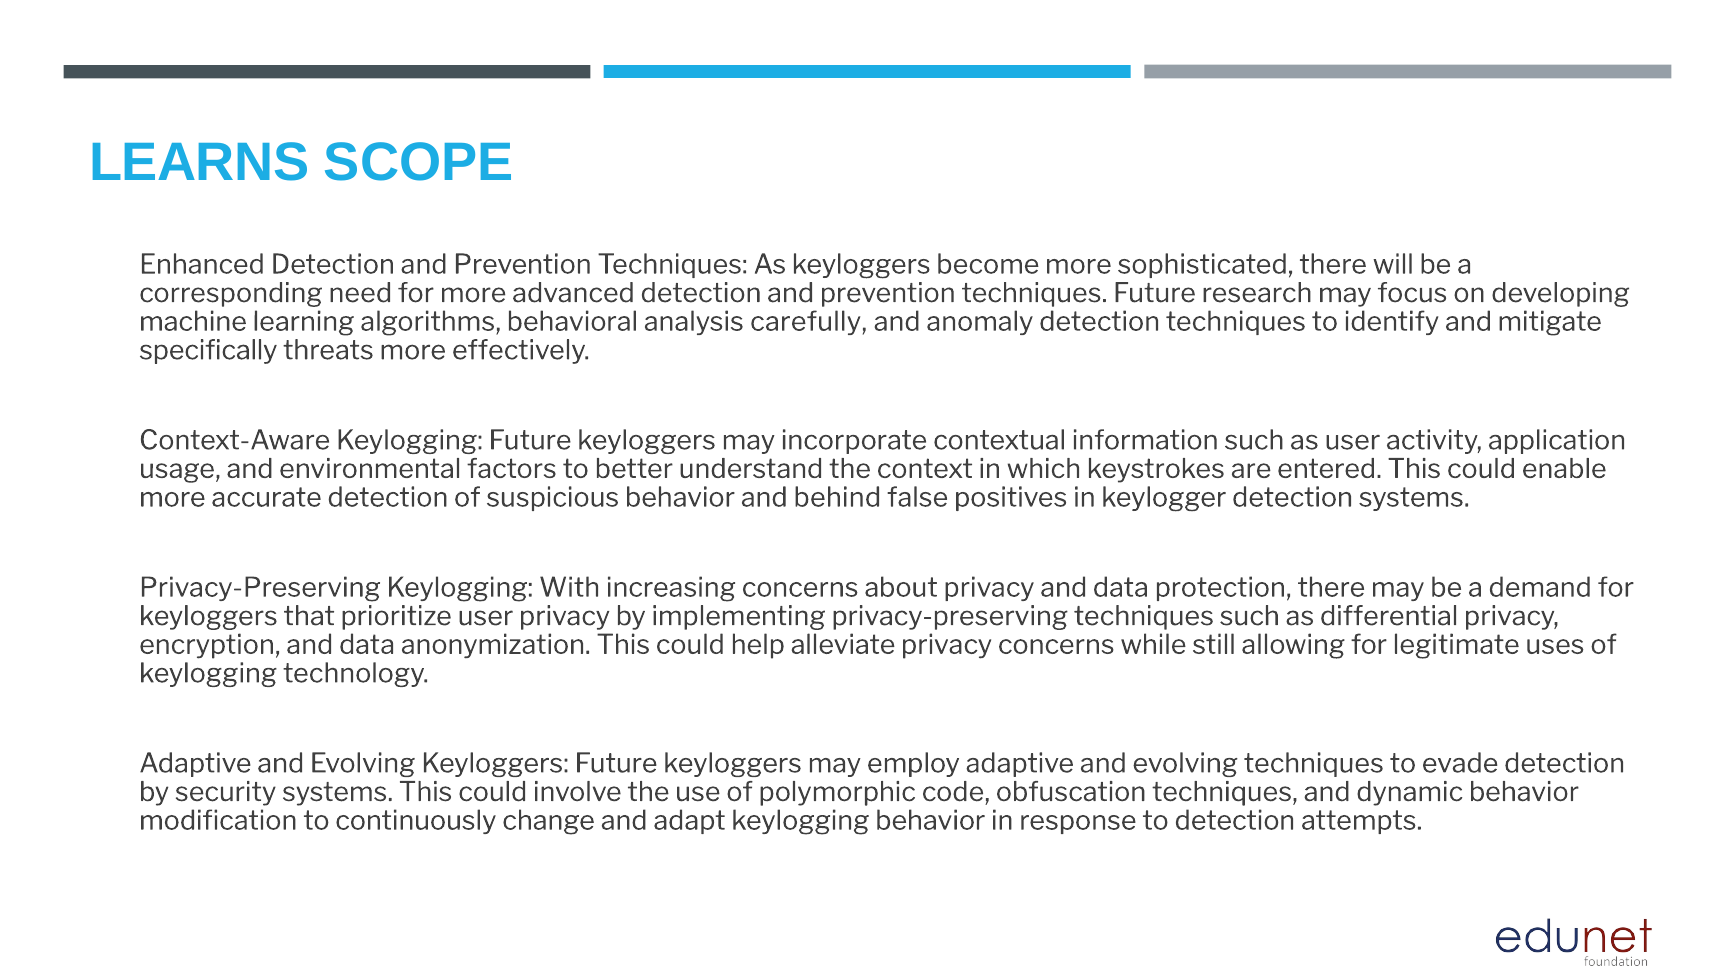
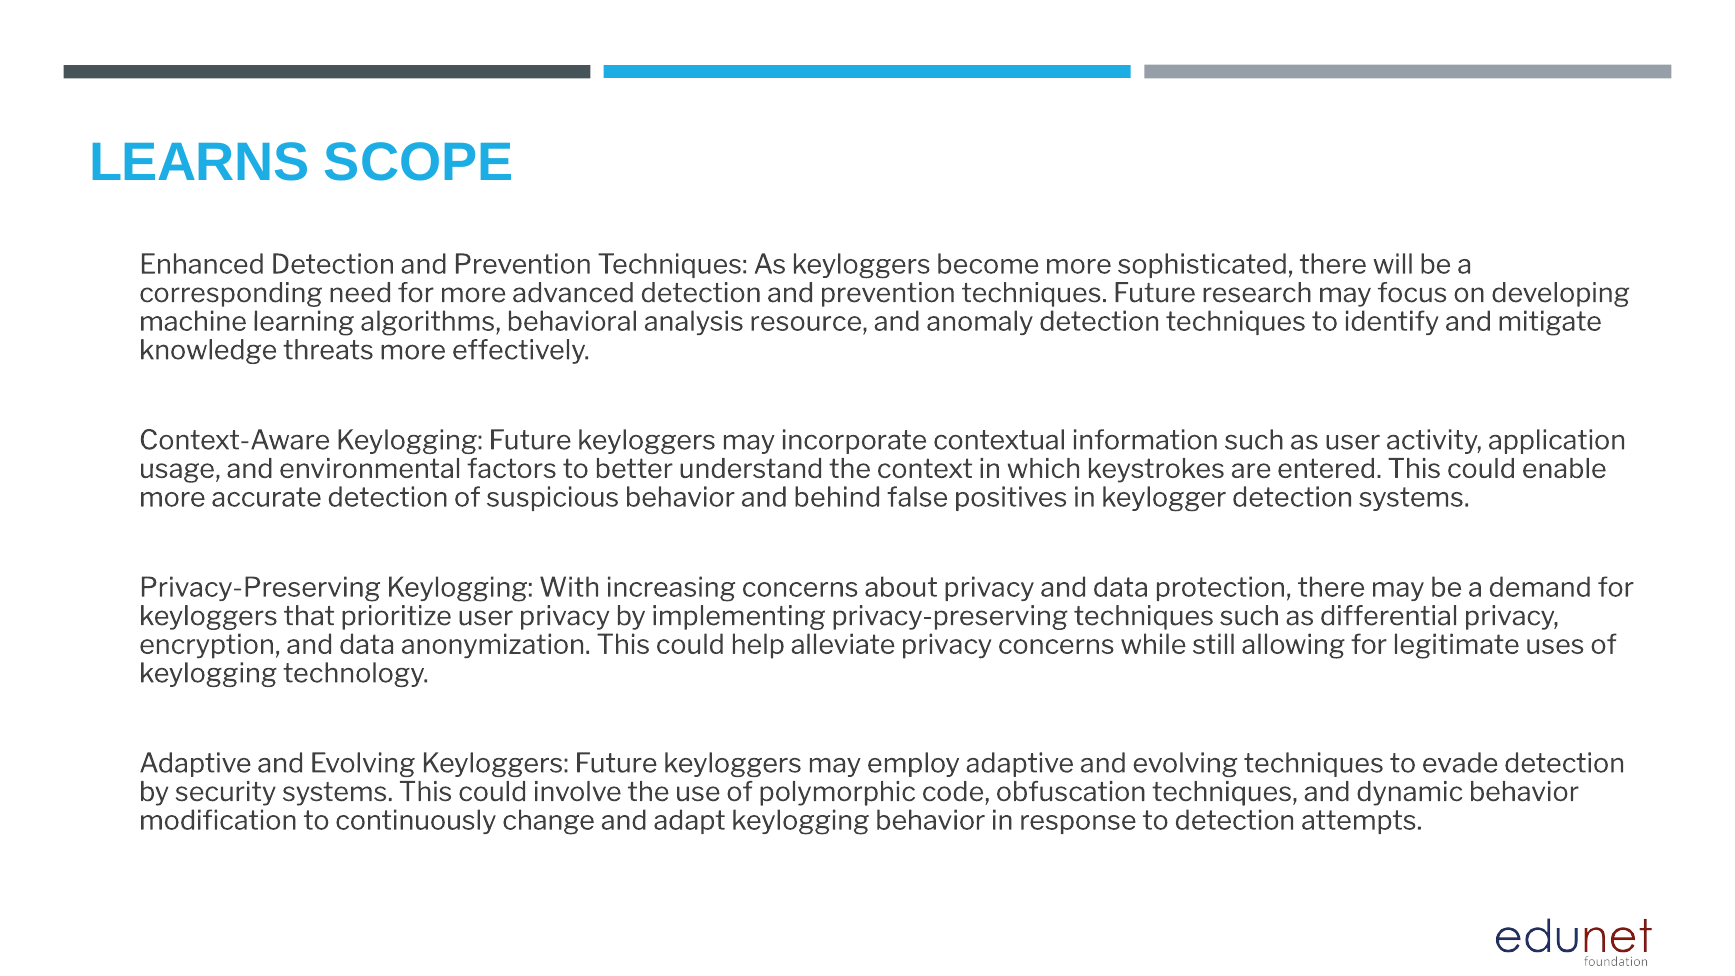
carefully: carefully -> resource (809, 322)
specifically: specifically -> knowledge (208, 350)
